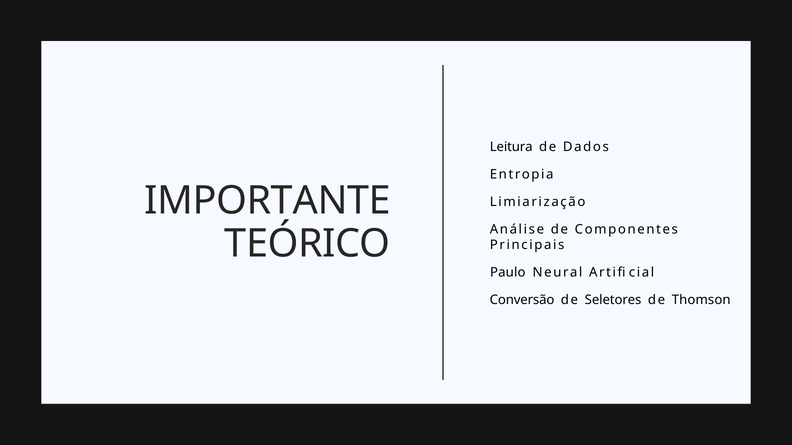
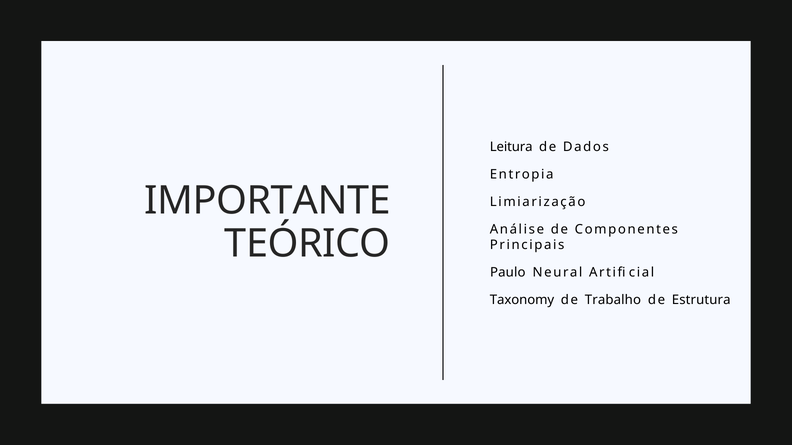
Conversão: Conversão -> Taxonomy (522, 300)
Seletores: Seletores -> Trabalho (613, 300)
Thomson: Thomson -> Estrutura (701, 300)
